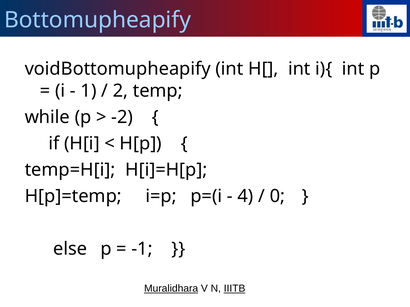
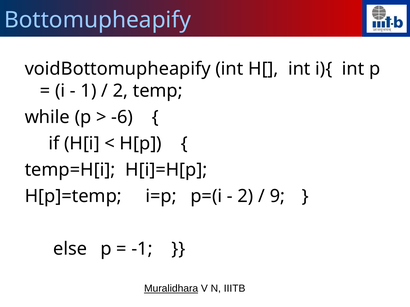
-2: -2 -> -6 (122, 117)
4: 4 -> 2 (245, 197)
0: 0 -> 9 (277, 197)
IIITB underline: present -> none (235, 289)
